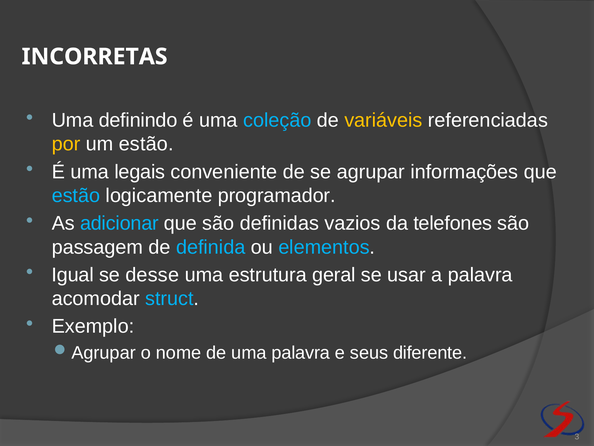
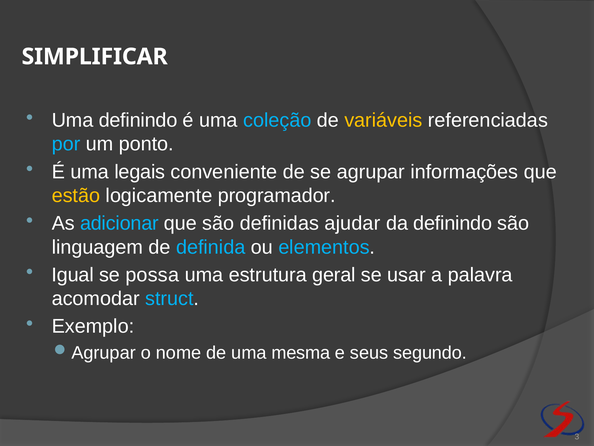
INCORRETAS: INCORRETAS -> SIMPLIFICAR (95, 57)
por colour: yellow -> light blue (66, 144)
um estão: estão -> ponto (146, 144)
estão colour: light blue -> yellow (76, 195)
vazios: vazios -> ajudar (352, 223)
da telefones: telefones -> definindo (453, 223)
passagem: passagem -> linguagem (97, 247)
desse: desse -> possa (152, 275)
uma palavra: palavra -> mesma (301, 352)
diferente: diferente -> segundo (430, 352)
